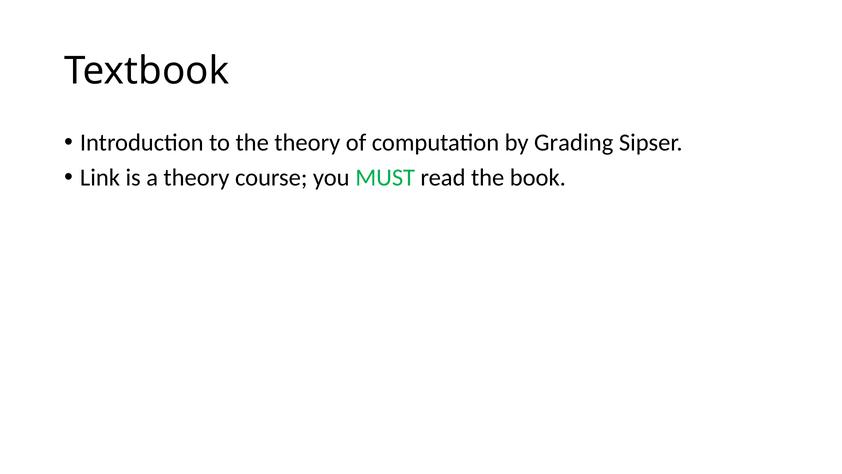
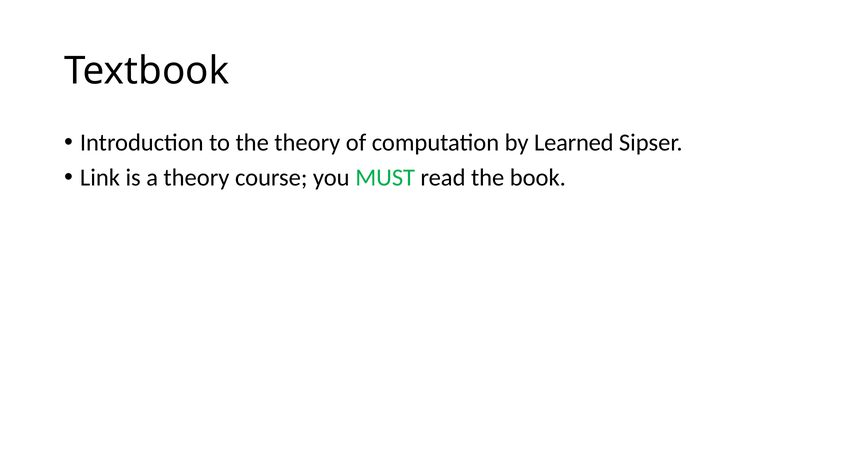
Grading: Grading -> Learned (574, 142)
